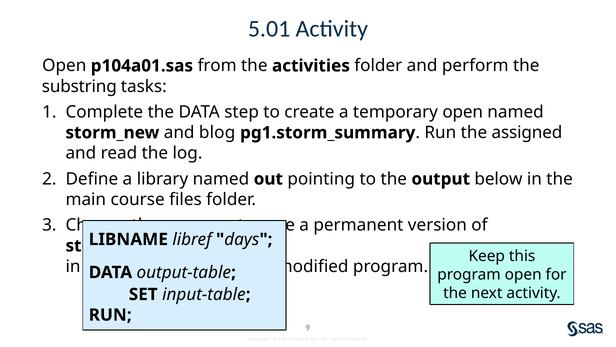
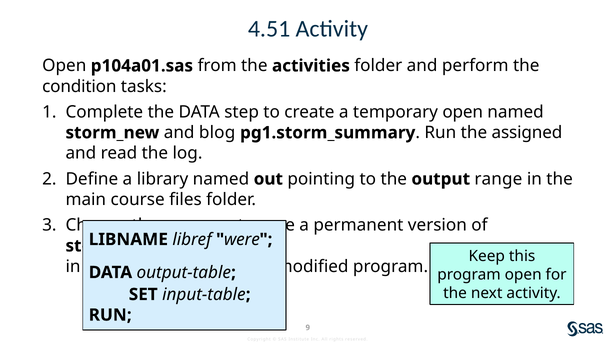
5.01: 5.01 -> 4.51 (269, 29)
substring: substring -> condition (79, 86)
below: below -> range (498, 179)
days: days -> were (242, 239)
